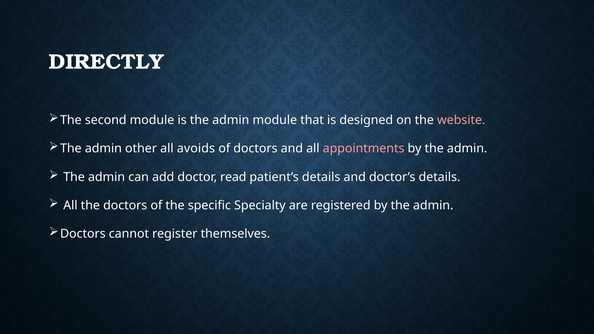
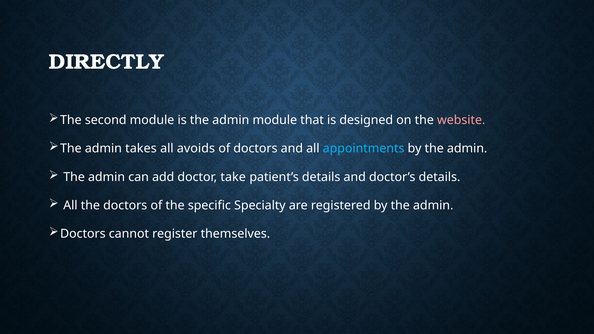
other: other -> takes (141, 149)
appointments colour: pink -> light blue (364, 149)
read: read -> take (233, 177)
